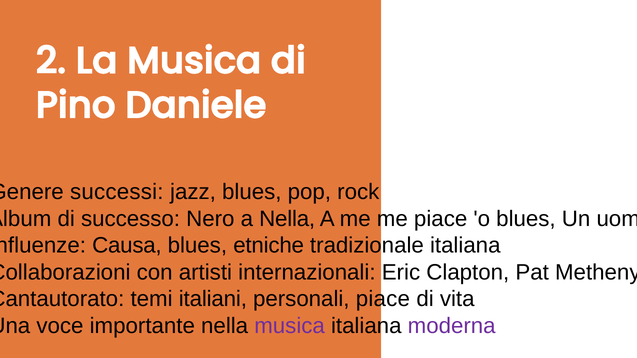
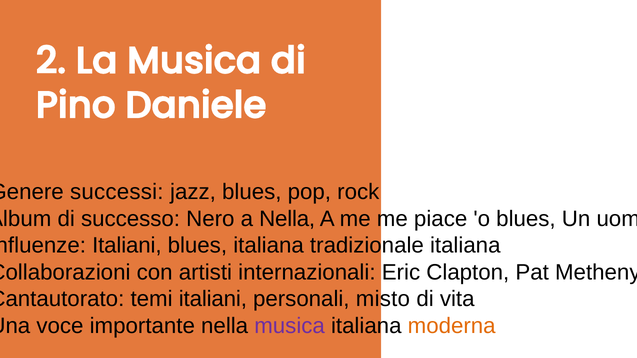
Causa: Causa -> Italiani (127, 246)
blues etniche: etniche -> italiana (269, 246)
personali piace: piace -> misto (383, 299)
moderna colour: purple -> orange (452, 326)
